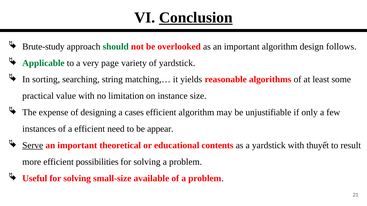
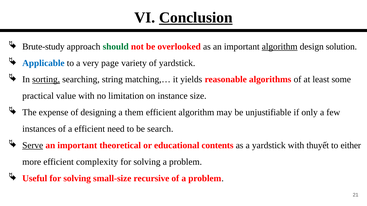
algorithm underline: none -> present (280, 47)
follows: follows -> solution (341, 47)
Applicable colour: green -> blue (43, 63)
sorting underline: none -> present (46, 80)
cases: cases -> them (134, 113)
appear: appear -> search (160, 129)
result: result -> either (351, 146)
possibilities: possibilities -> complexity (97, 162)
available: available -> recursive (151, 179)
